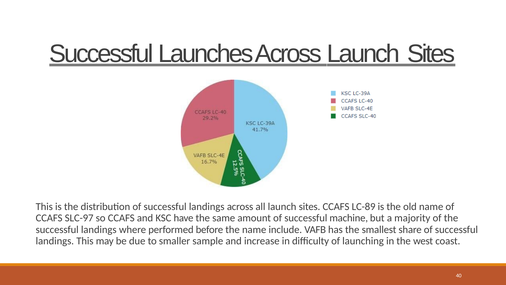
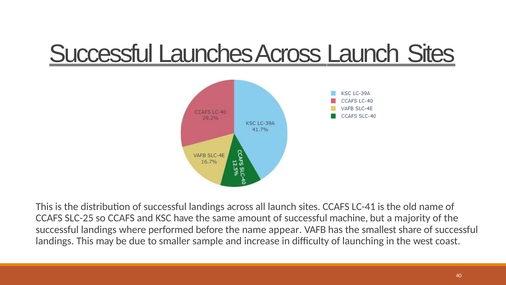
LC-89: LC-89 -> LC-41 (364, 206)
SLC-97: SLC-97 -> SLC-25 (79, 218)
include: include -> appear (285, 229)
